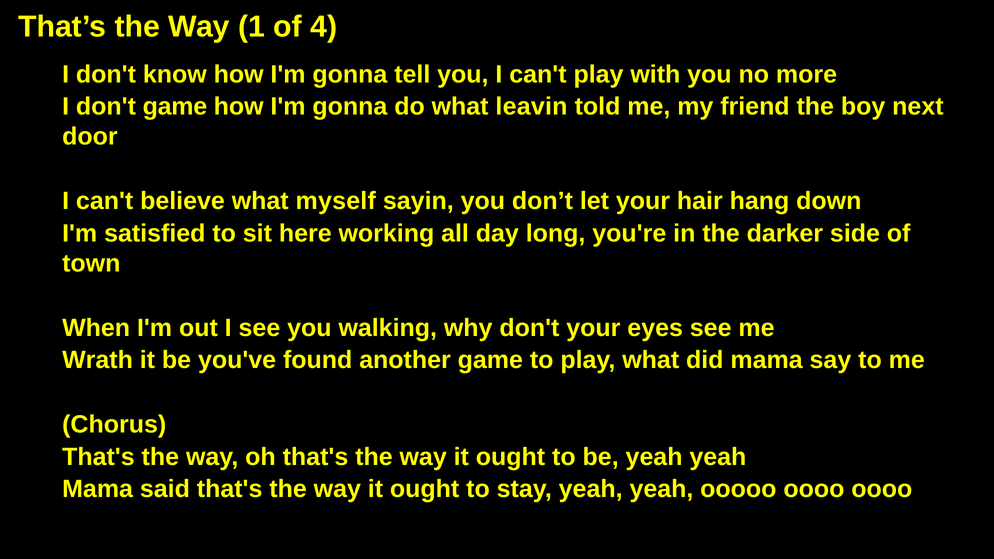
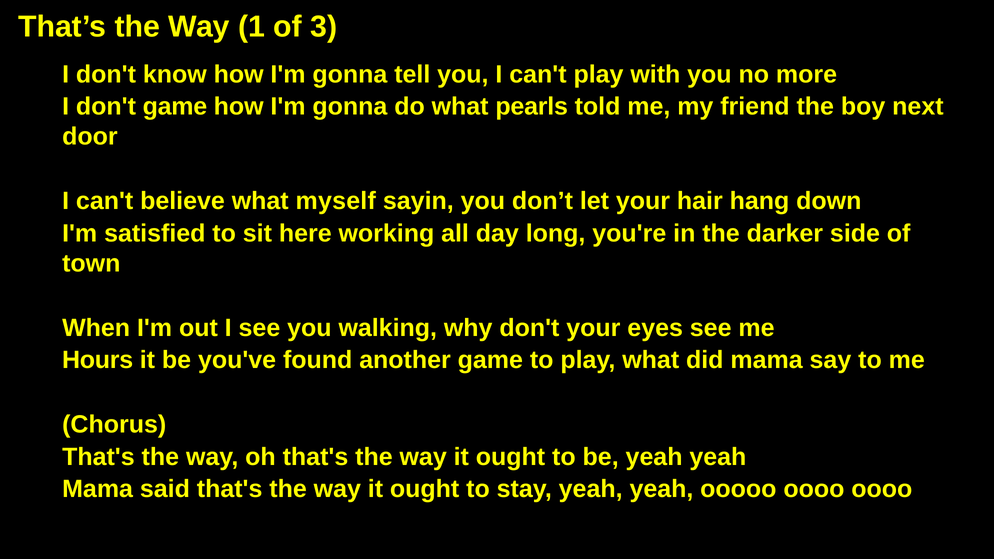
4: 4 -> 3 (324, 27)
leavin: leavin -> pearls (532, 107)
Wrath: Wrath -> Hours (98, 360)
